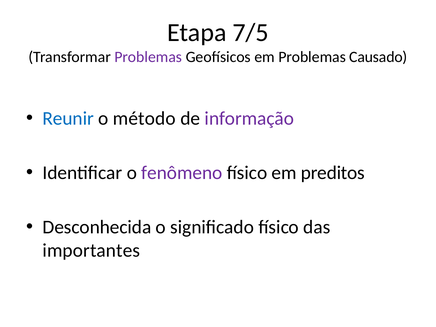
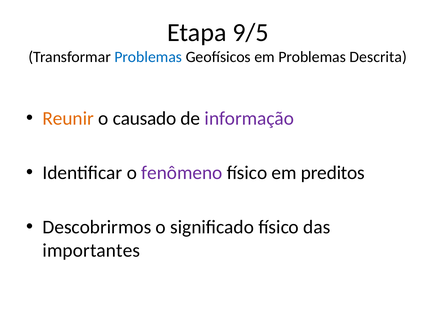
7/5: 7/5 -> 9/5 (251, 33)
Problemas colour: purple -> blue (148, 57)
Causado: Causado -> Descrita (378, 57)
Reunir colour: blue -> orange (68, 119)
método: método -> causado (145, 119)
Desconhecida: Desconhecida -> Descobrirmos (97, 227)
